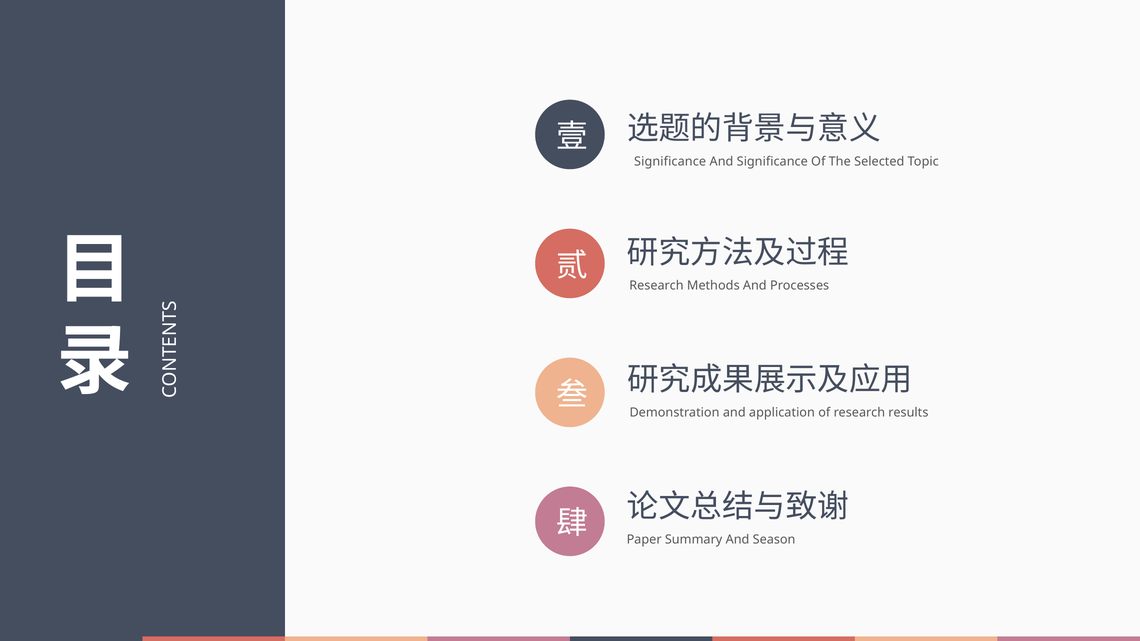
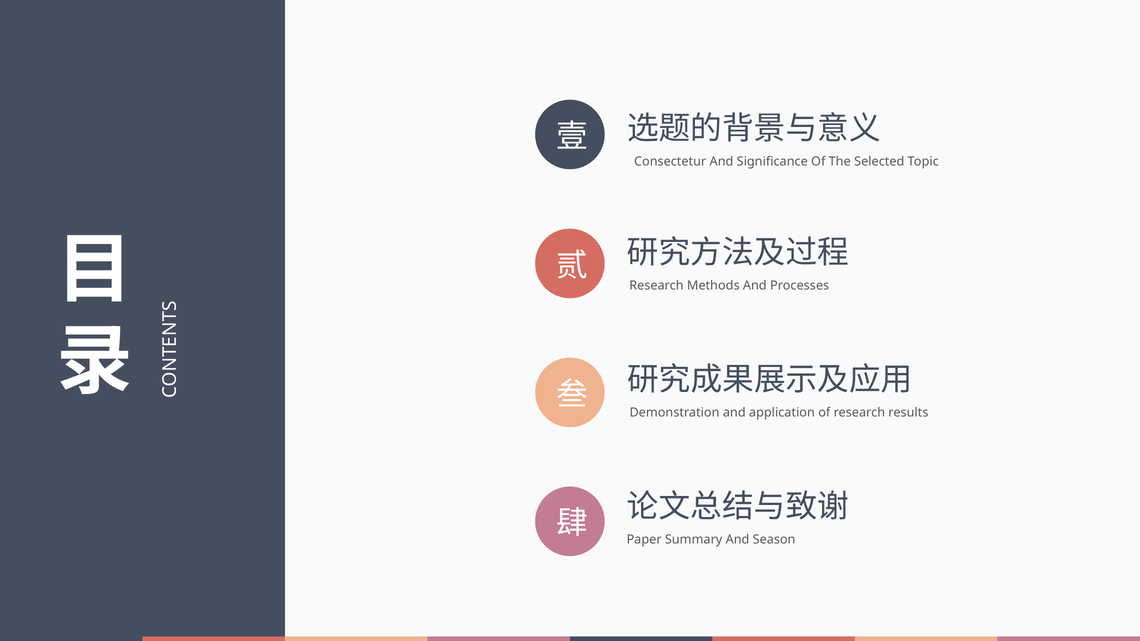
Significance: Significance -> Consectetur (670, 162)
